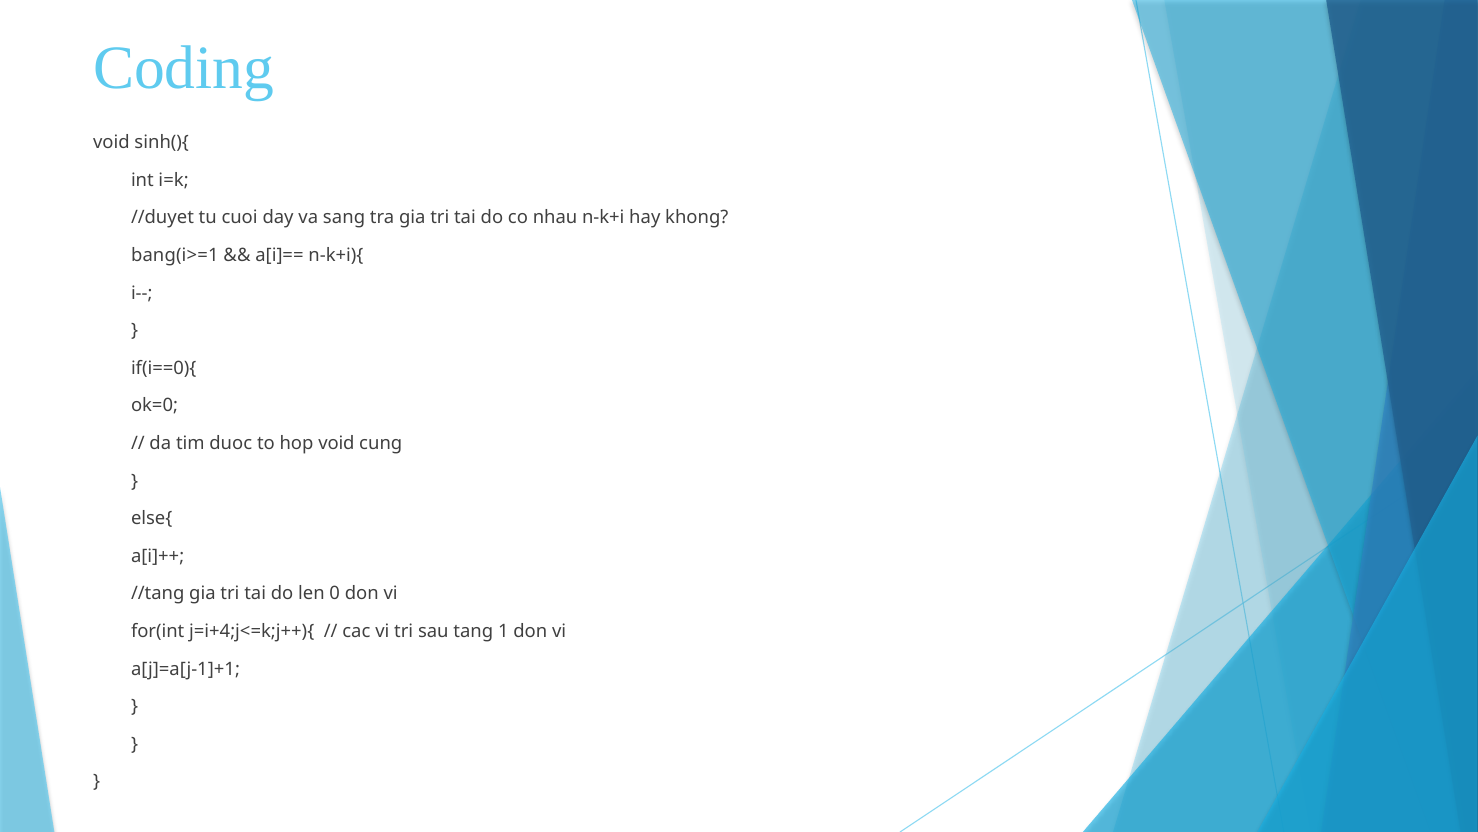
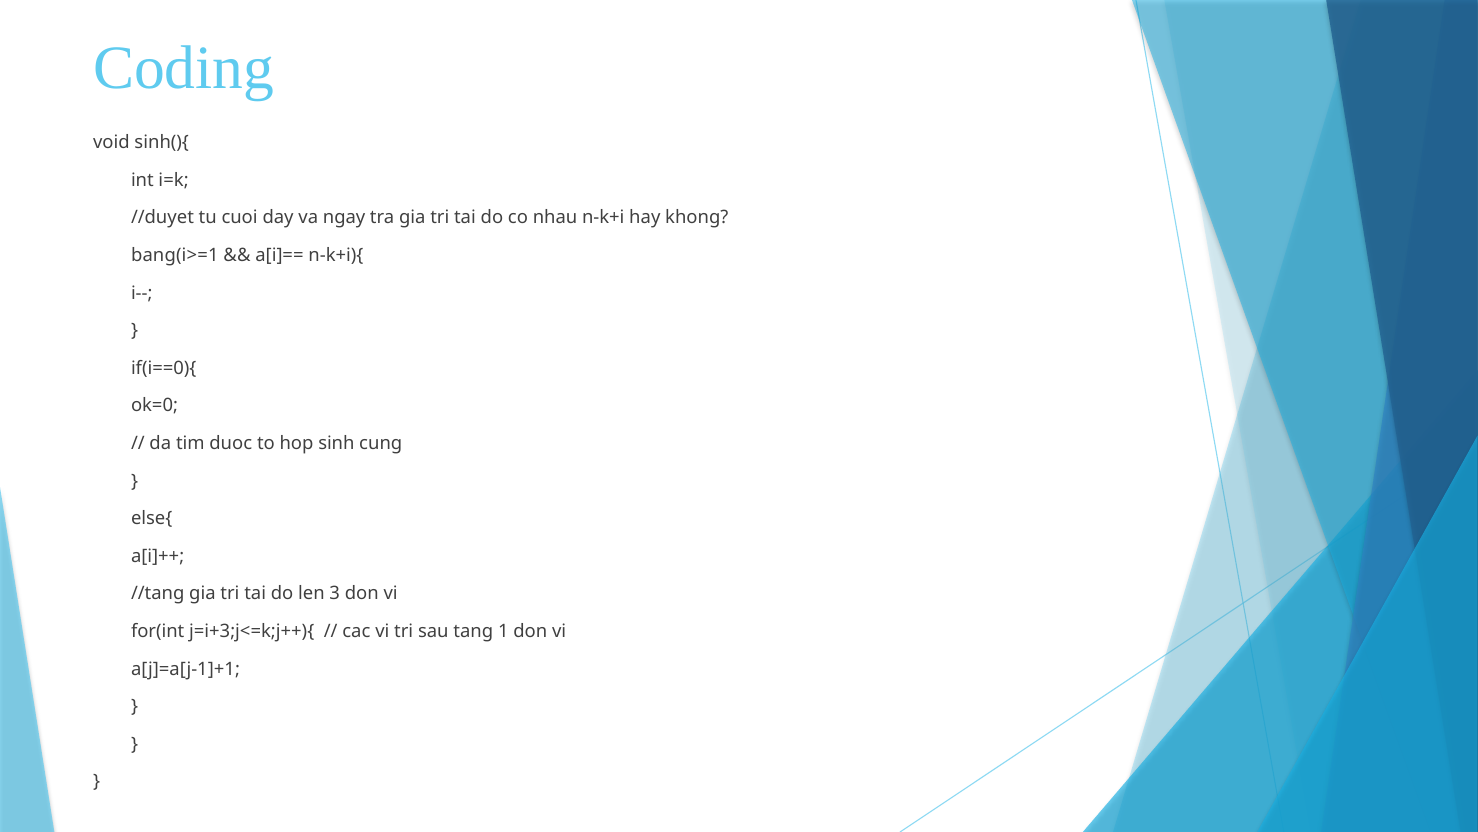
sang: sang -> ngay (344, 218)
hop void: void -> sinh (336, 443)
0: 0 -> 3 (335, 593)
j=i+4;j<=k;j++){: j=i+4;j<=k;j++){ -> j=i+3;j<=k;j++){ (252, 631)
